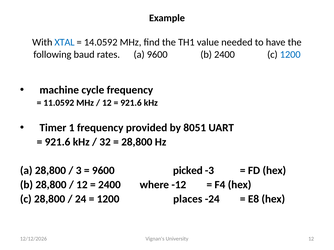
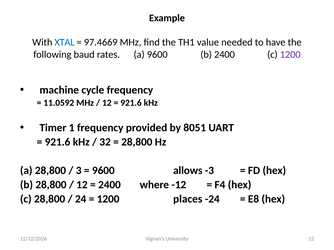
14.0592: 14.0592 -> 97.4669 (101, 42)
1200 colour: blue -> purple (290, 55)
picked: picked -> allows (188, 171)
